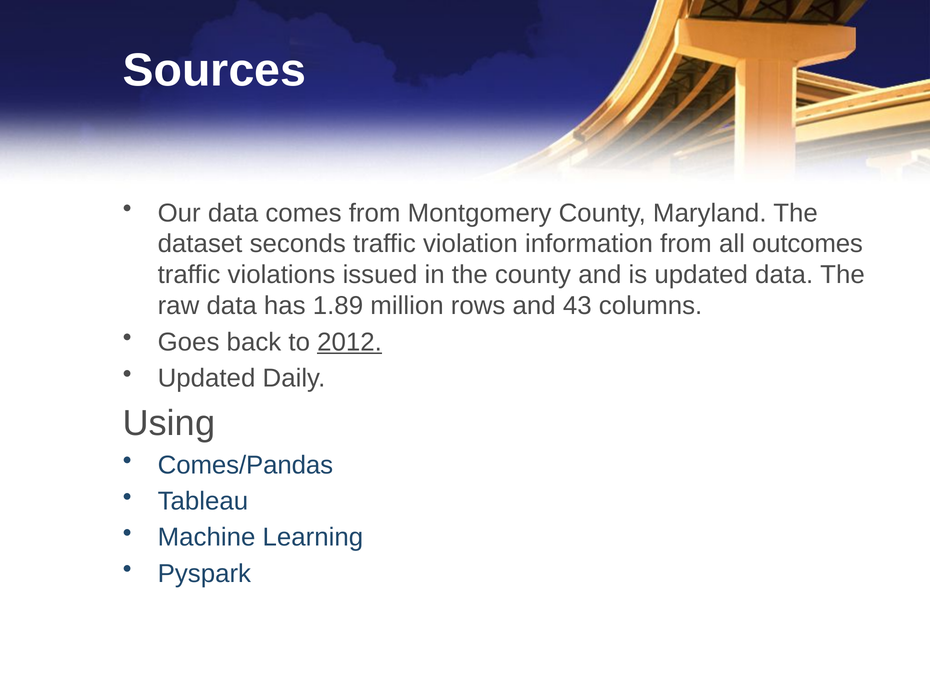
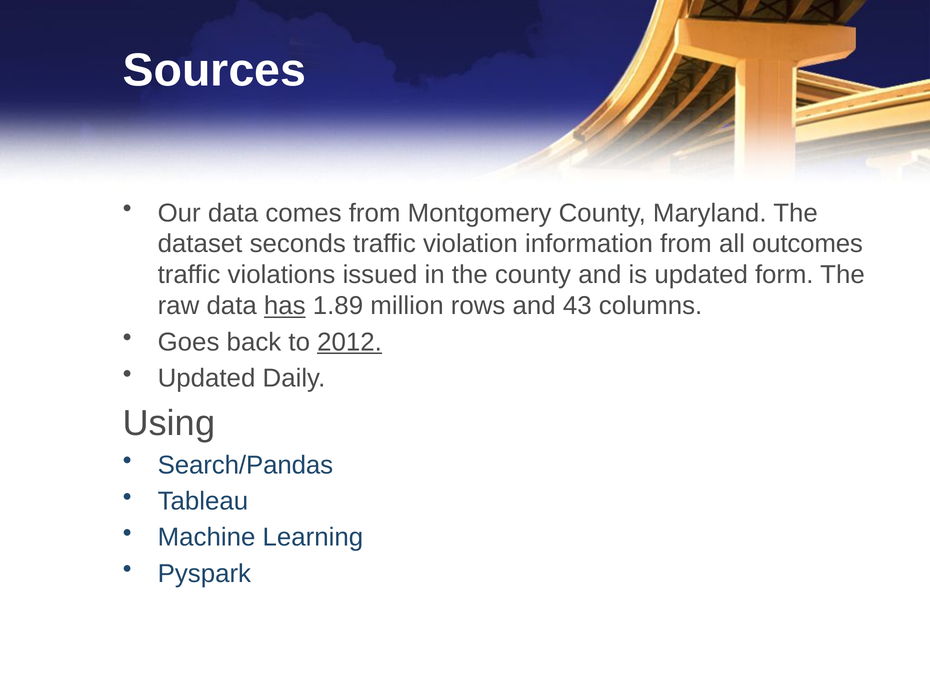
updated data: data -> form (784, 275)
has underline: none -> present (285, 306)
Comes/Pandas: Comes/Pandas -> Search/Pandas (245, 465)
